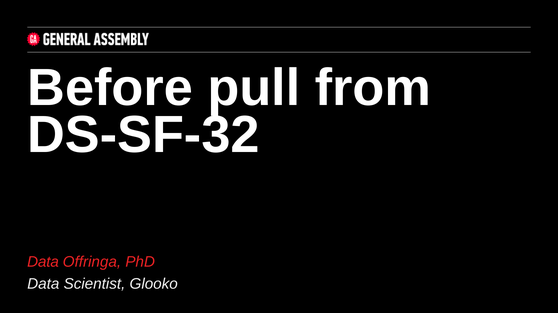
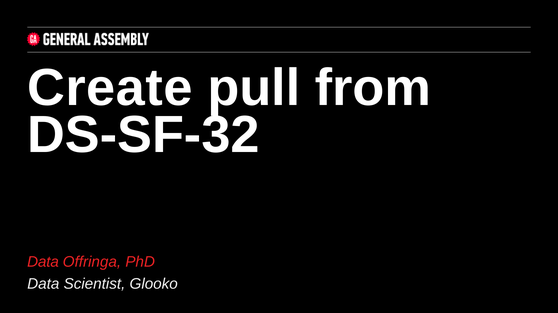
Before: Before -> Create (110, 88)
